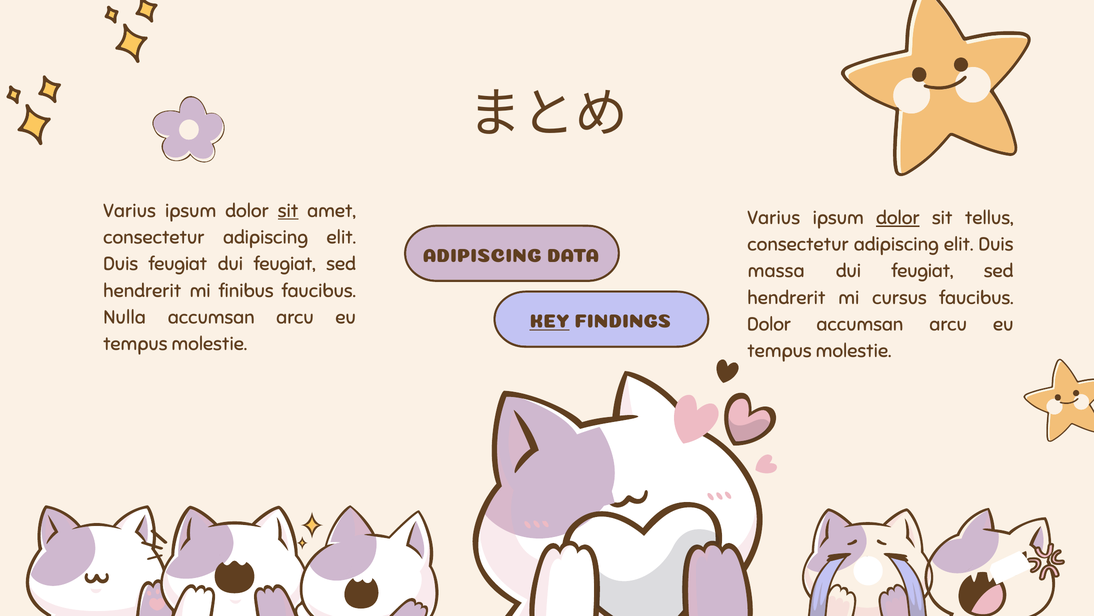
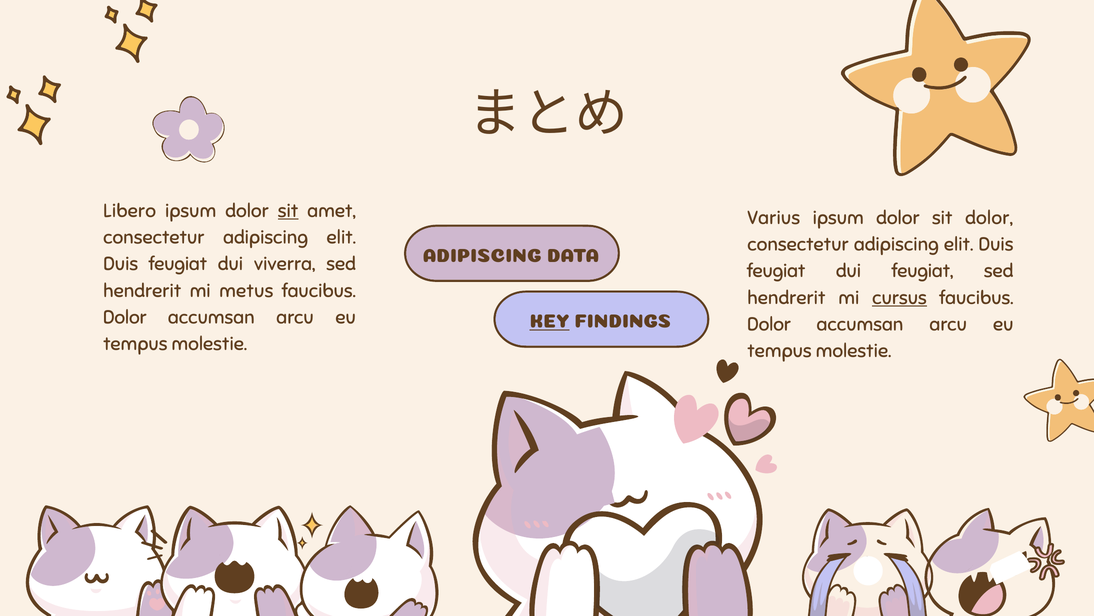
Varius: Varius -> Libero (130, 211)
dolor underline: present -> none (898, 218)
sit tellus: tellus -> dolor (989, 218)
feugiat: feugiat -> viverra (285, 264)
massa: massa -> feugiat (776, 271)
finibus: finibus -> metus (246, 290)
cursus underline: none -> present (900, 298)
Nulla: Nulla -> Dolor (125, 317)
